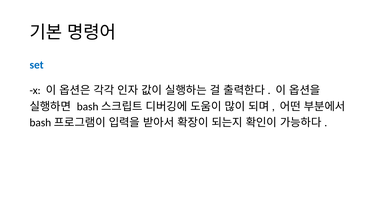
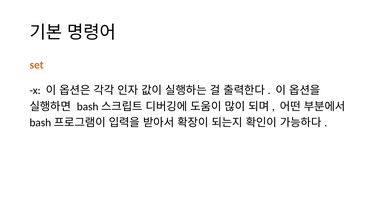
set colour: blue -> orange (37, 65)
